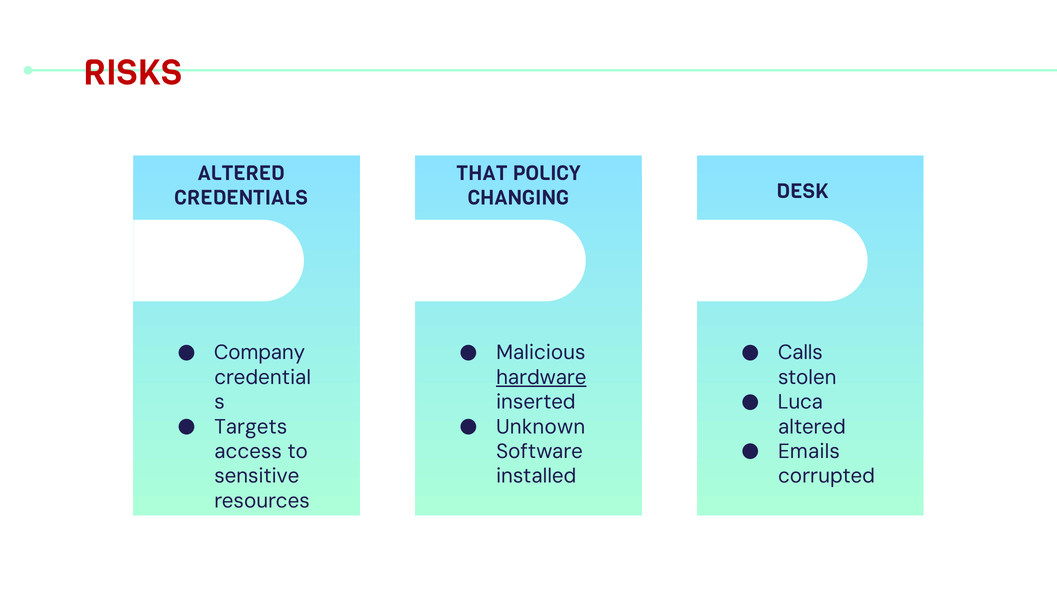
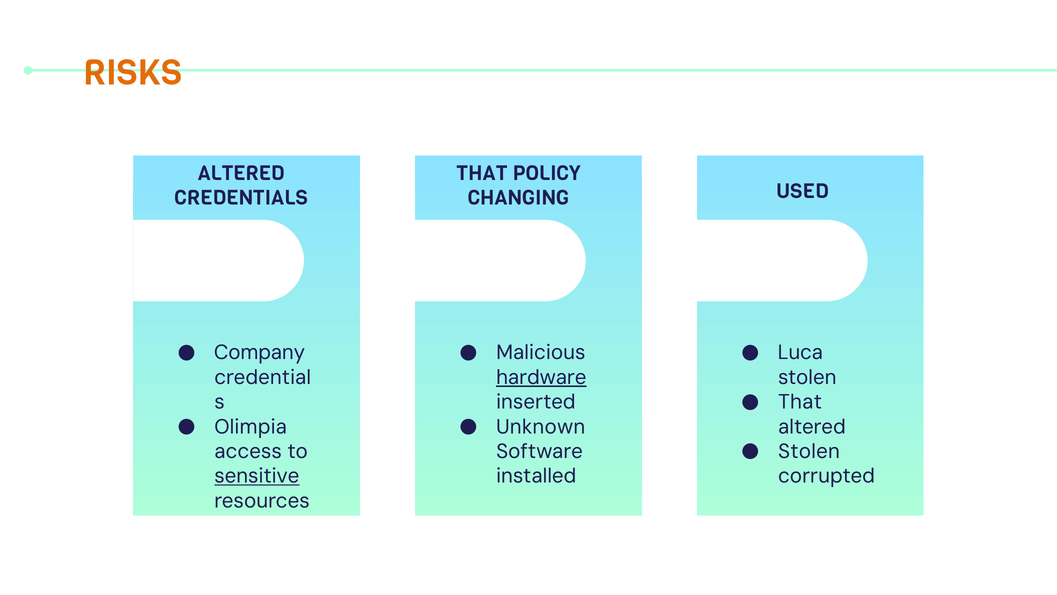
RISKS colour: red -> orange (132, 73)
DESK: DESK -> USED (803, 192)
Calls: Calls -> Luca (800, 352)
Luca: Luca -> That (800, 402)
Targets: Targets -> Olimpia (251, 426)
Emails: Emails -> Stolen (809, 451)
sensitive underline: none -> present (257, 476)
